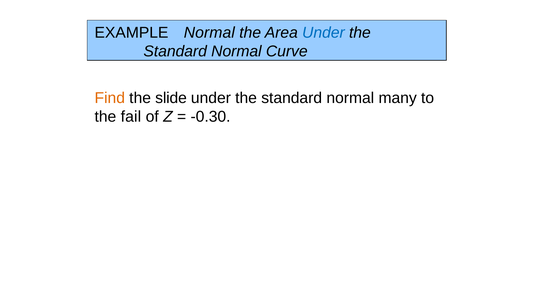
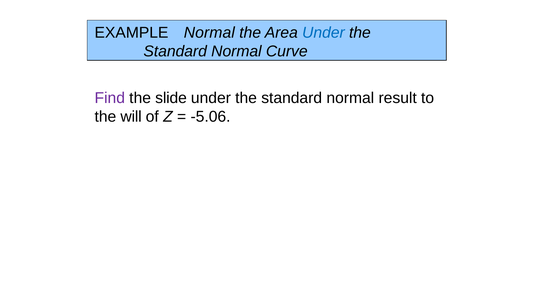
Find colour: orange -> purple (110, 98)
many: many -> result (398, 98)
fail: fail -> will (131, 117)
-0.30: -0.30 -> -5.06 (211, 117)
